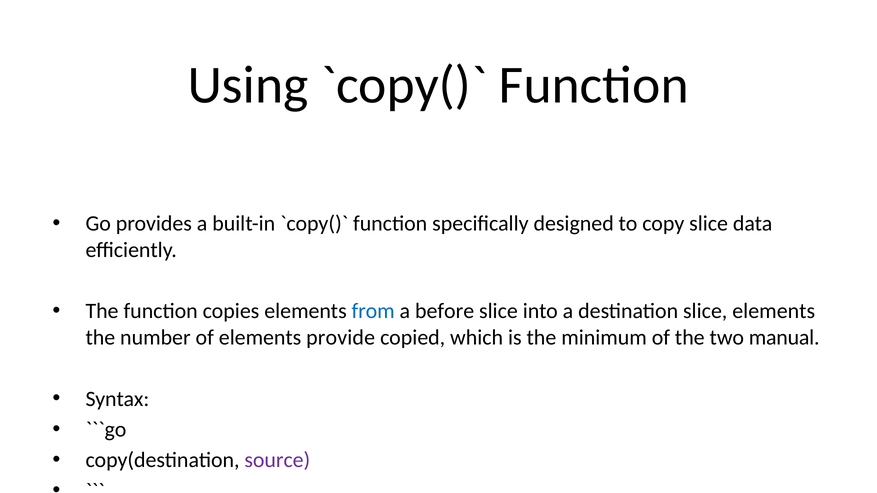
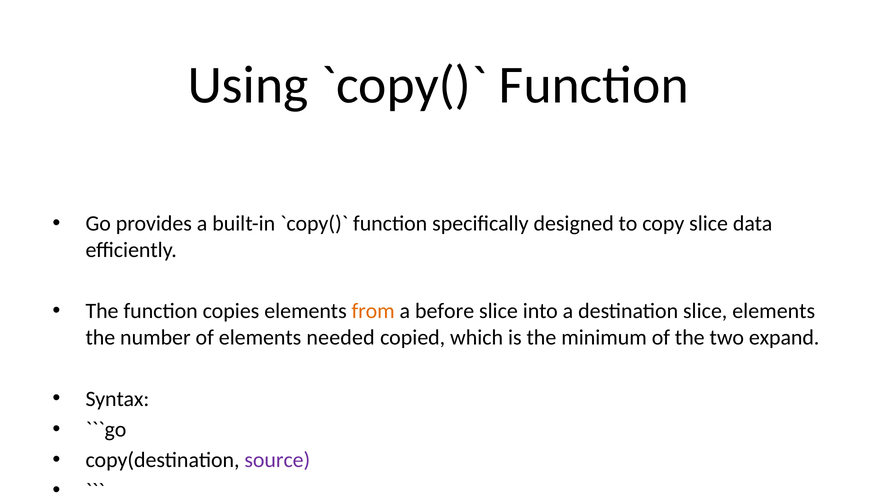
from colour: blue -> orange (373, 311)
provide: provide -> needed (341, 338)
manual: manual -> expand (784, 338)
